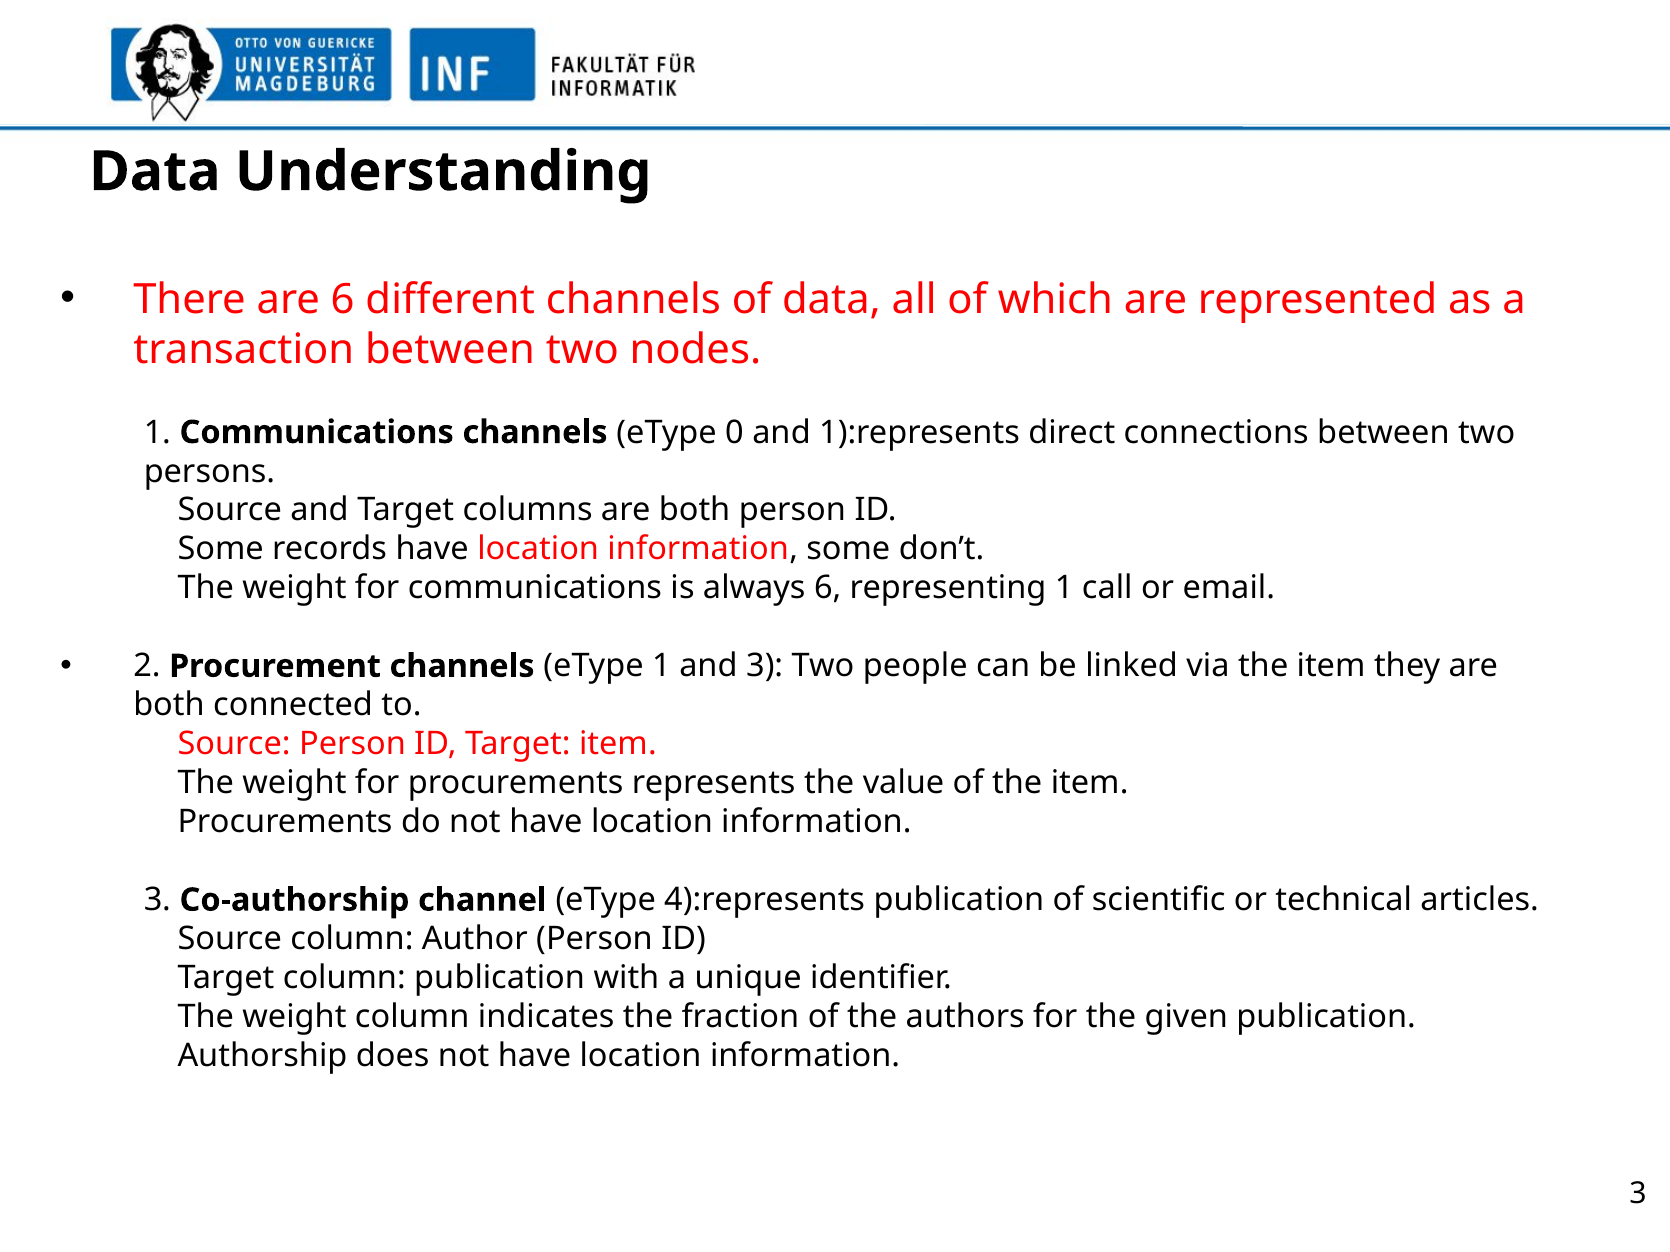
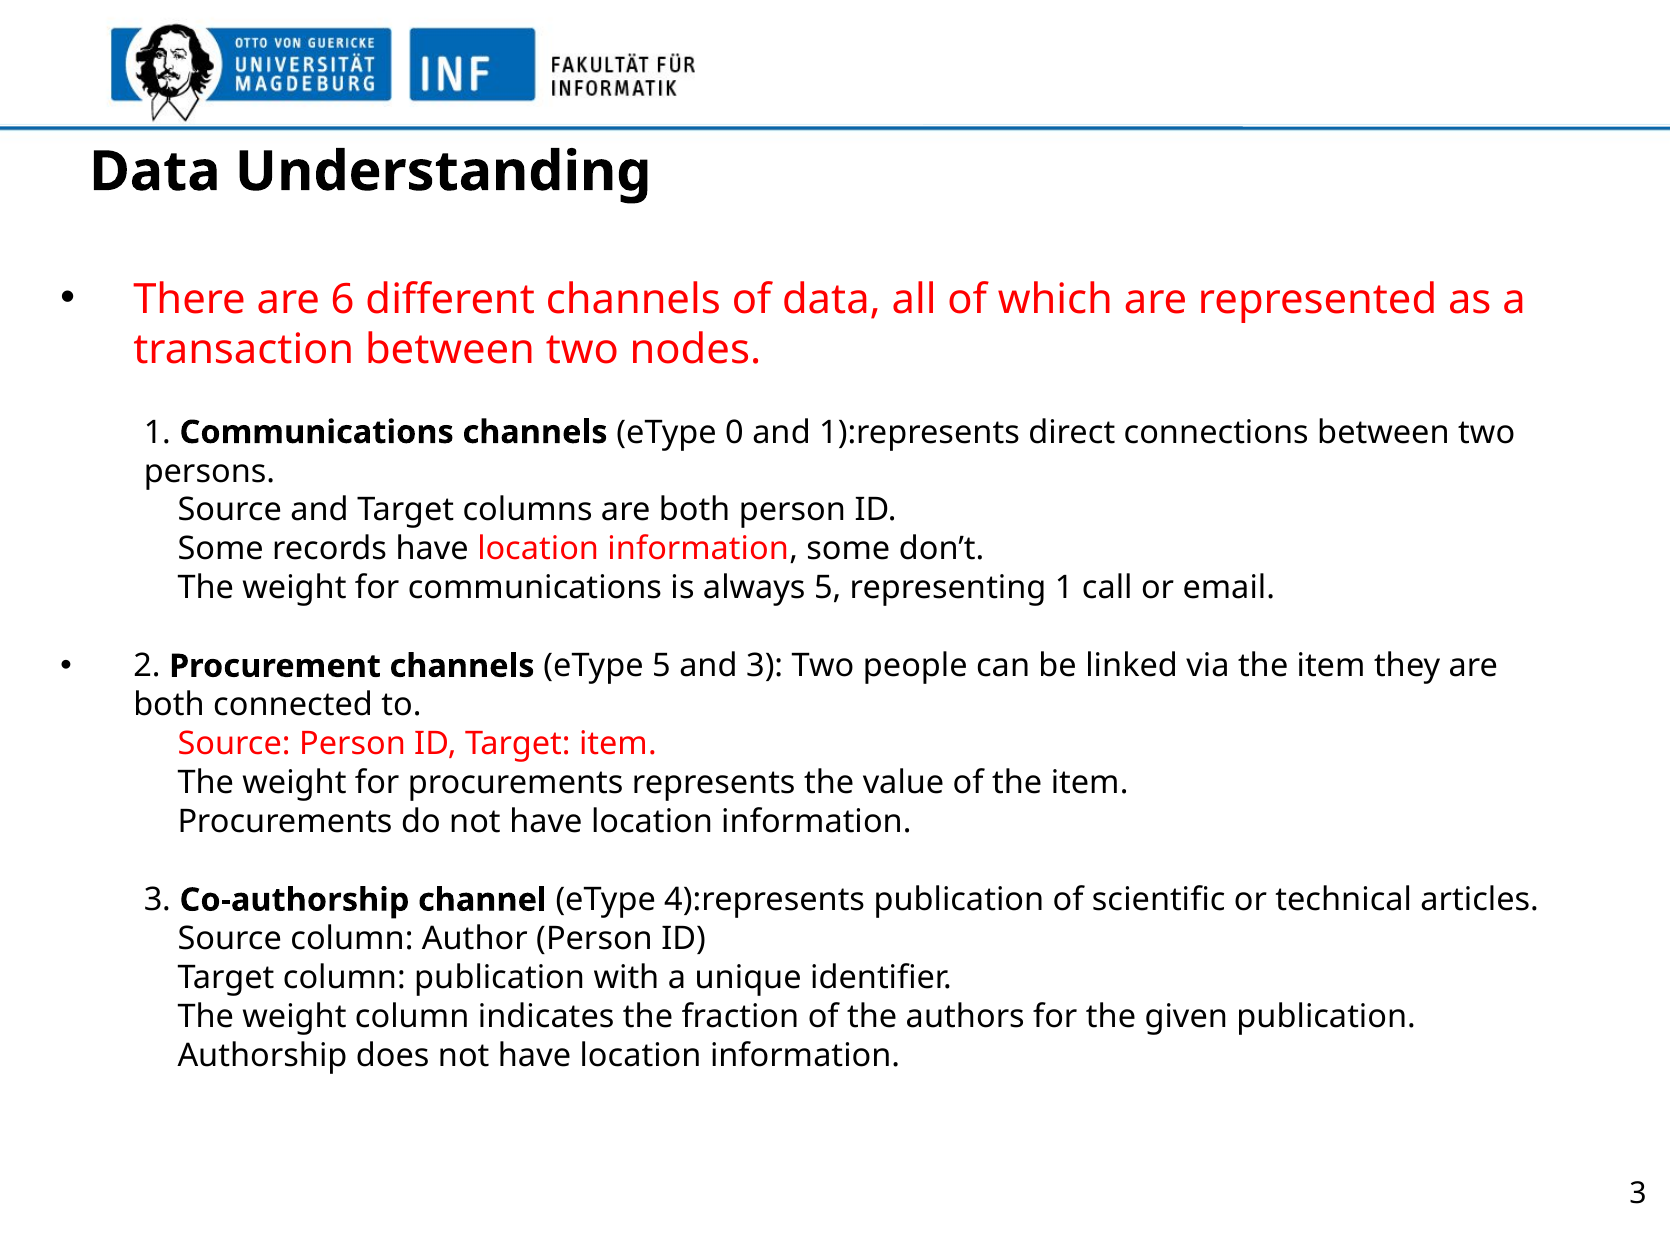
always 6: 6 -> 5 (828, 588)
eType 1: 1 -> 5 (661, 666)
